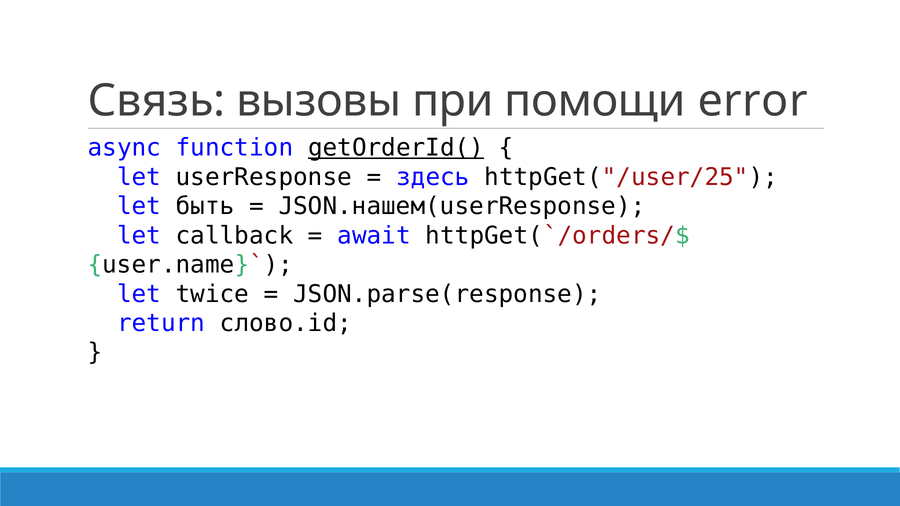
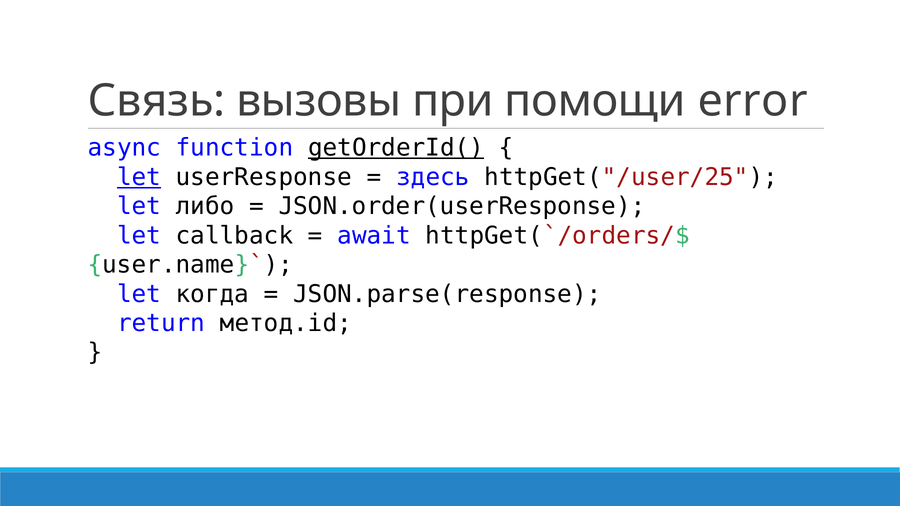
let underline: none -> present (139, 177)
быть: быть -> либо (205, 206)
JSON.нашем(userResponse: JSON.нашем(userResponse -> JSON.order(userResponse (462, 206)
twice: twice -> когда (212, 294)
слово.id: слово.id -> метод.id (286, 323)
